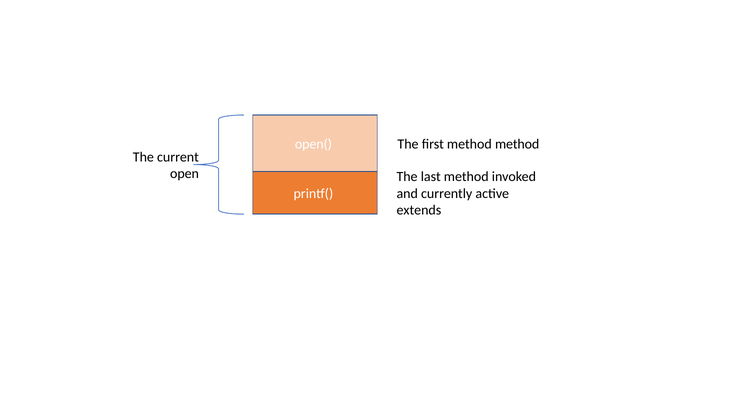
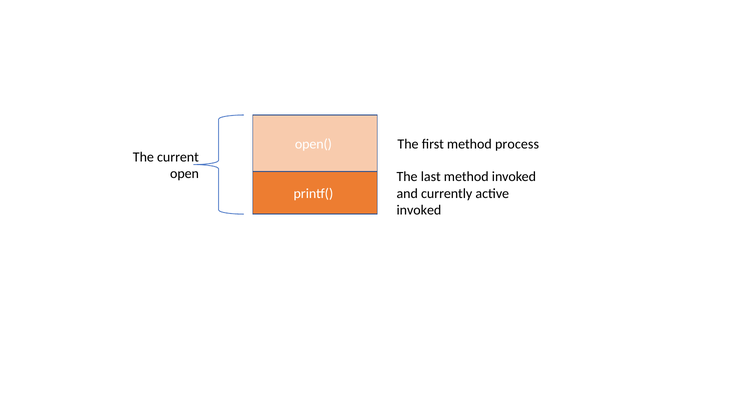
method method: method -> process (517, 144)
extends: extends -> invoked (419, 210)
